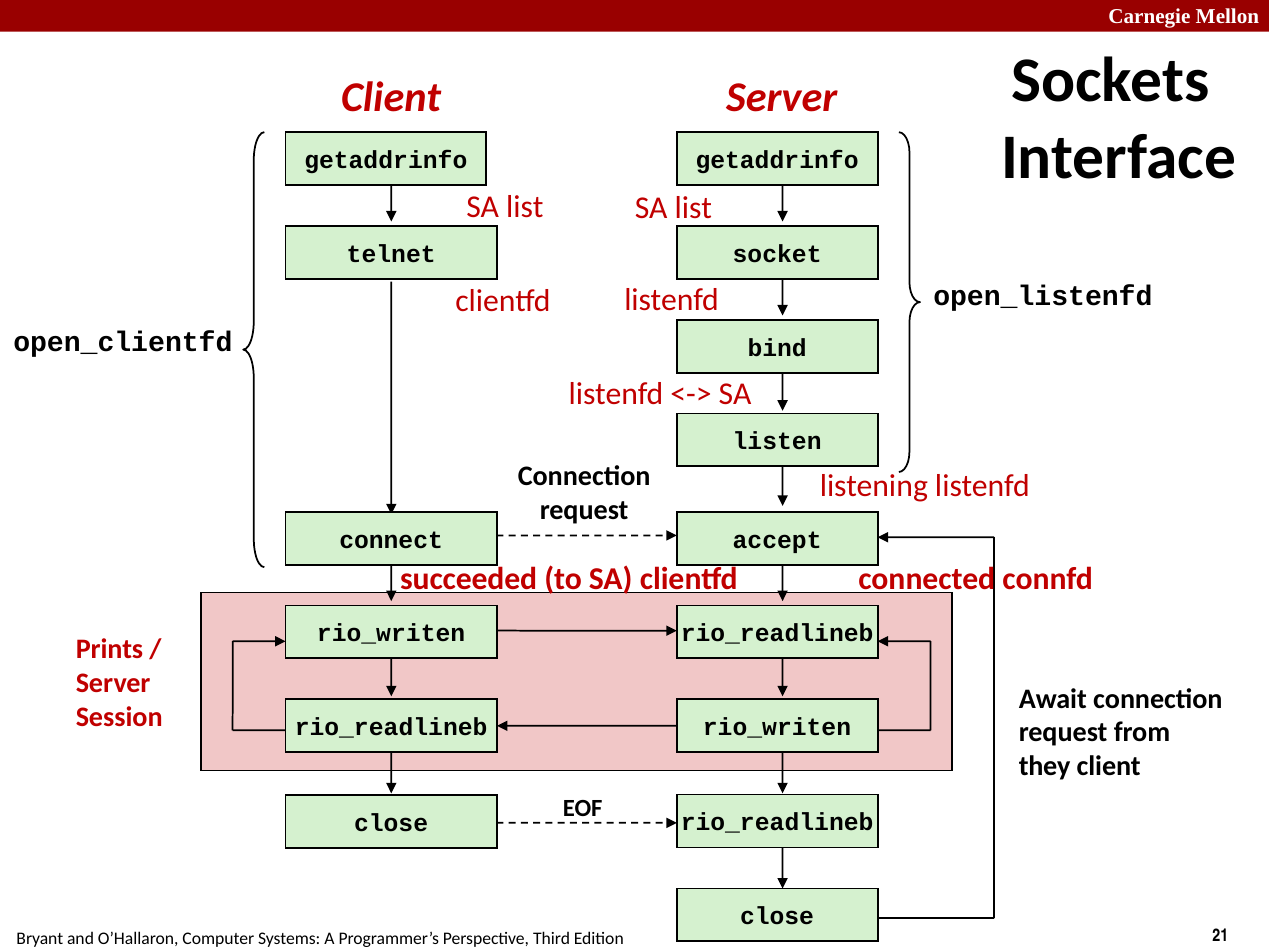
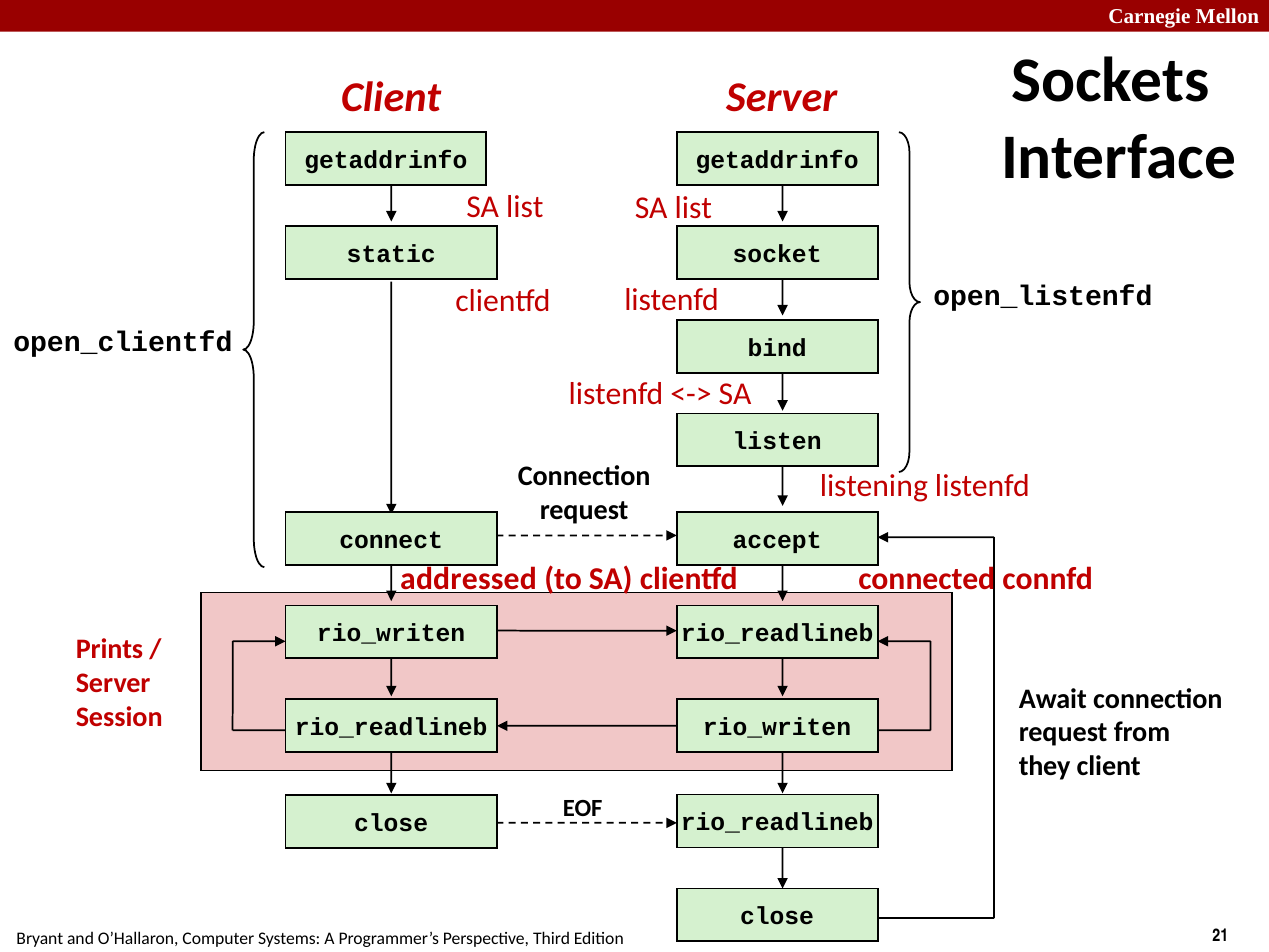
telnet: telnet -> static (391, 254)
succeeded: succeeded -> addressed (469, 578)
